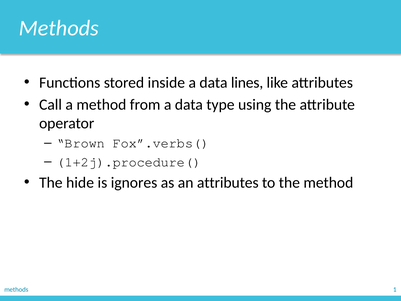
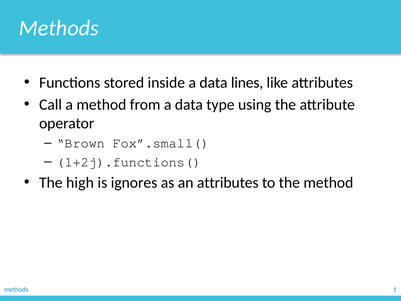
Fox”.verbs(: Fox”.verbs( -> Fox”.small( (161, 143)
1+2j).procedure(: 1+2j).procedure( -> 1+2j).functions( (129, 162)
hide: hide -> high (80, 182)
